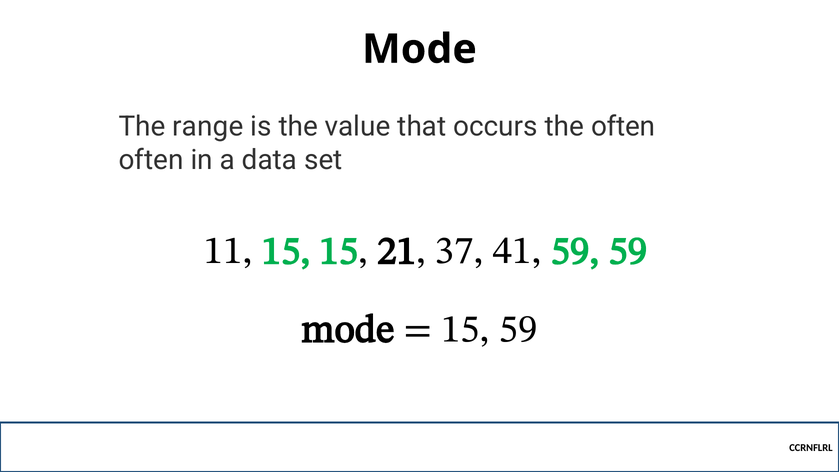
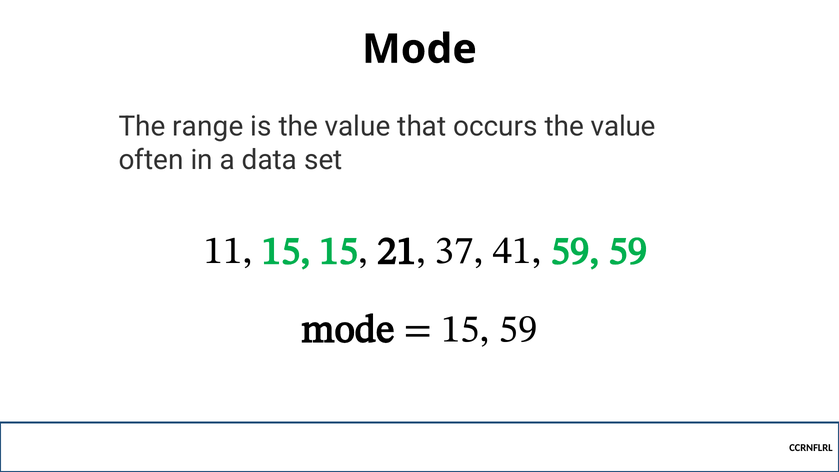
occurs the often: often -> value (623, 127)
